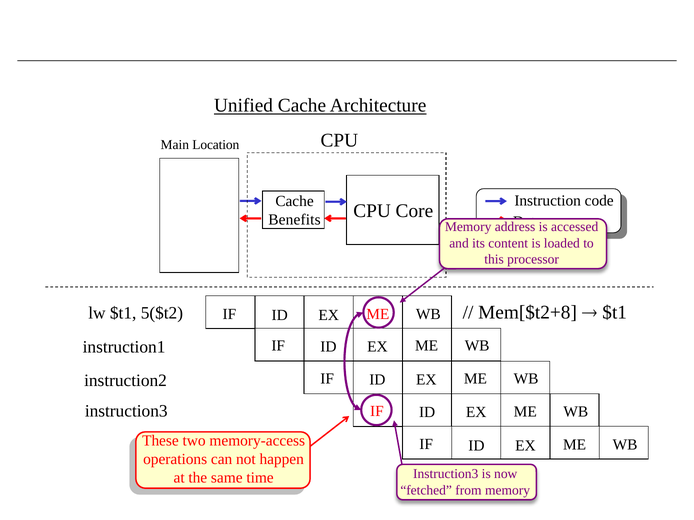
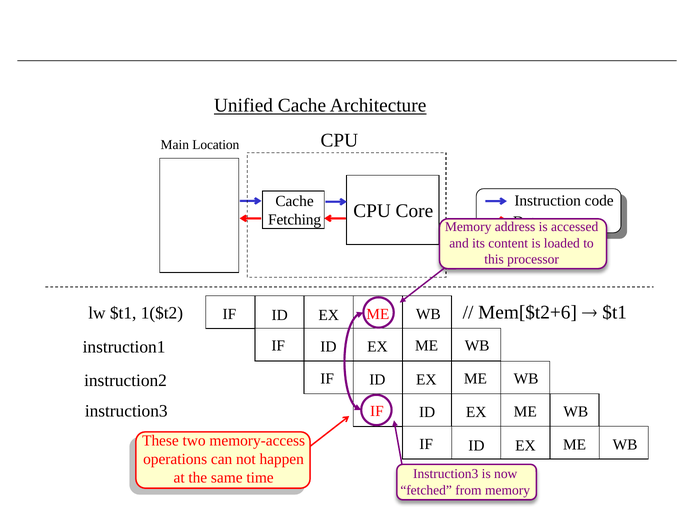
Benefits: Benefits -> Fetching (295, 220)
Mem[$t2+8: Mem[$t2+8 -> Mem[$t2+6 (528, 313)
5($t2: 5($t2 -> 1($t2 (162, 314)
